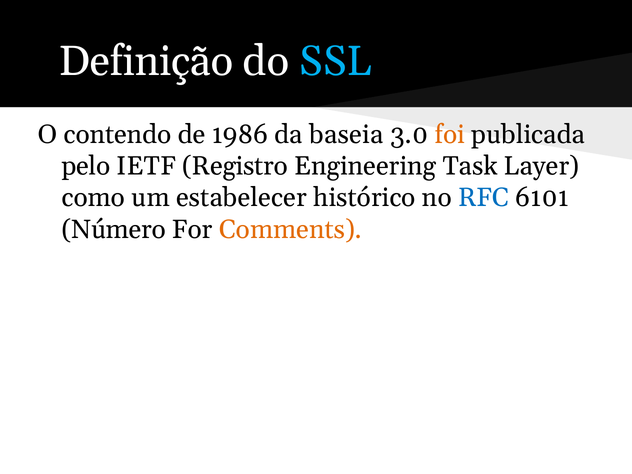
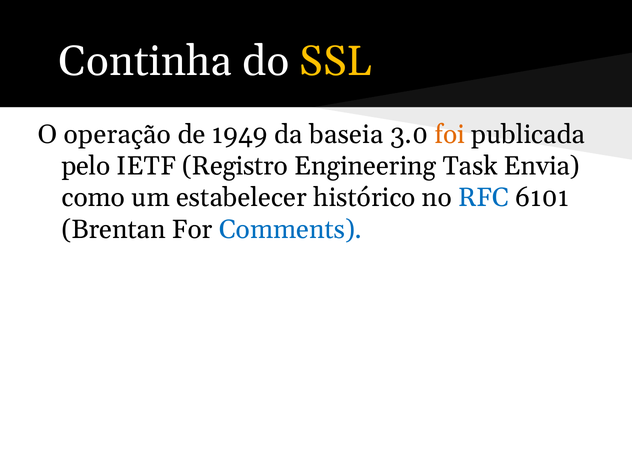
Definição: Definição -> Continha (146, 61)
SSL colour: light blue -> yellow (336, 61)
contendo: contendo -> operação (117, 135)
1986: 1986 -> 1949 (240, 135)
Layer: Layer -> Envia (542, 166)
Número: Número -> Brentan (114, 229)
Comments colour: orange -> blue (291, 229)
